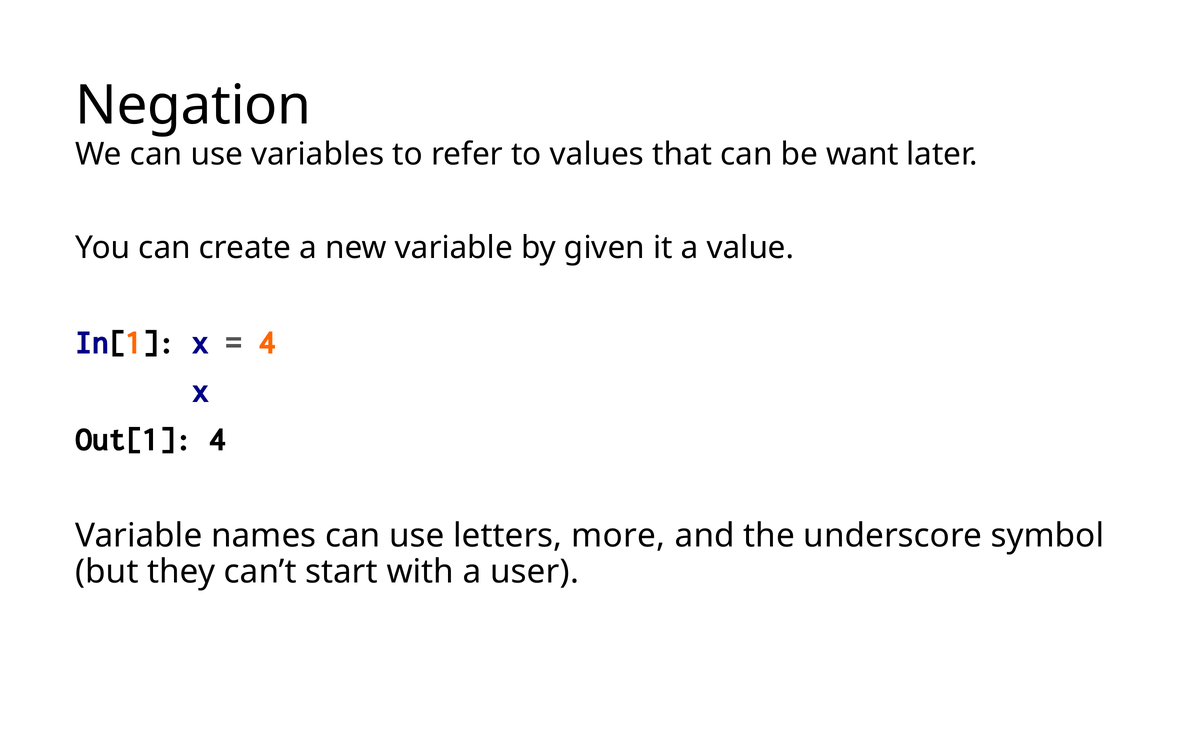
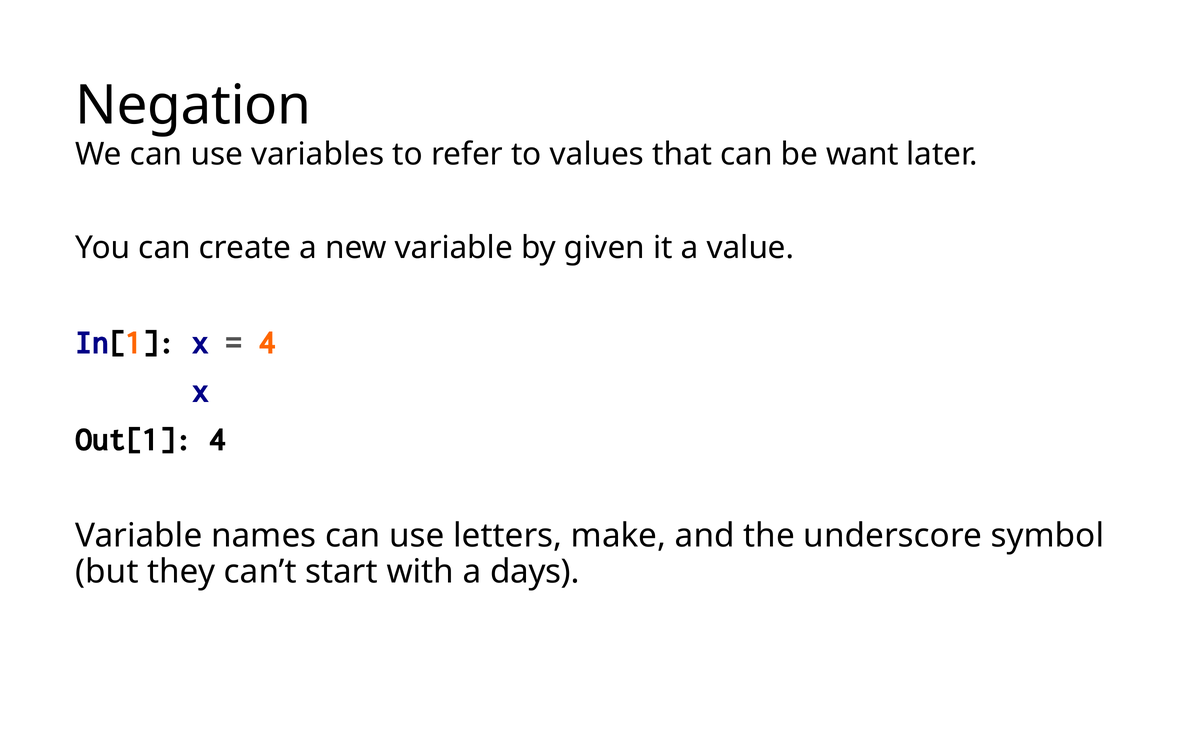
more: more -> make (619, 536)
user: user -> days (535, 572)
